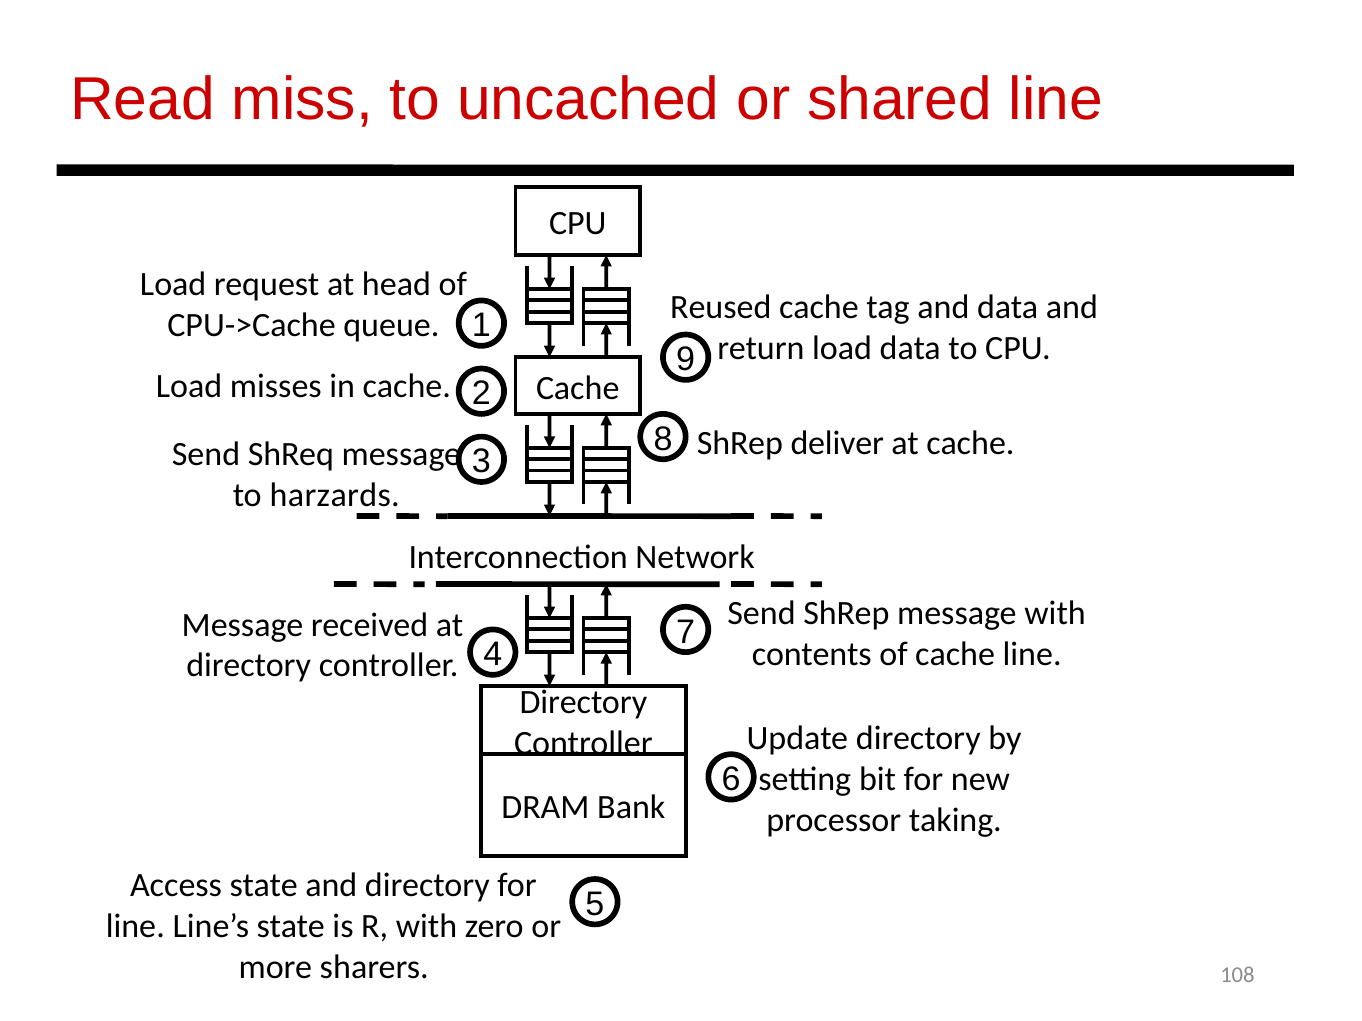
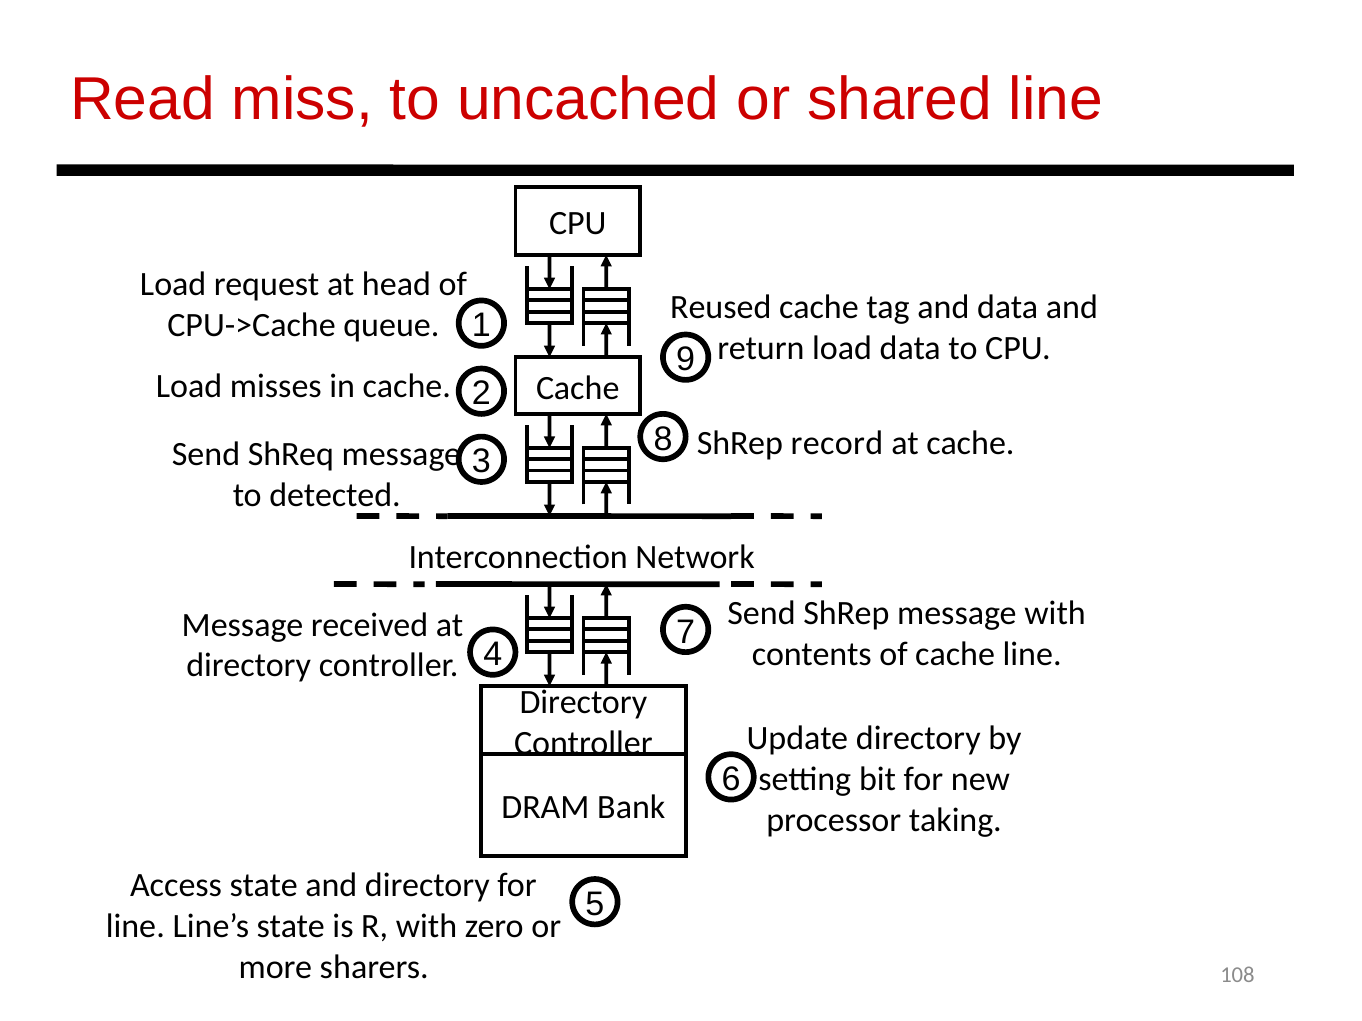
deliver: deliver -> record (837, 444)
harzards: harzards -> detected (335, 496)
